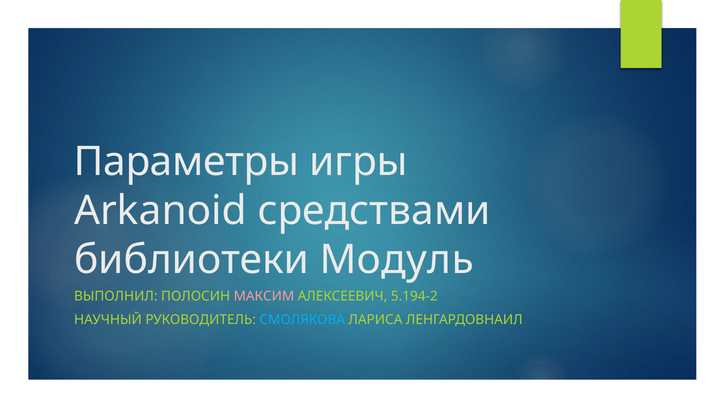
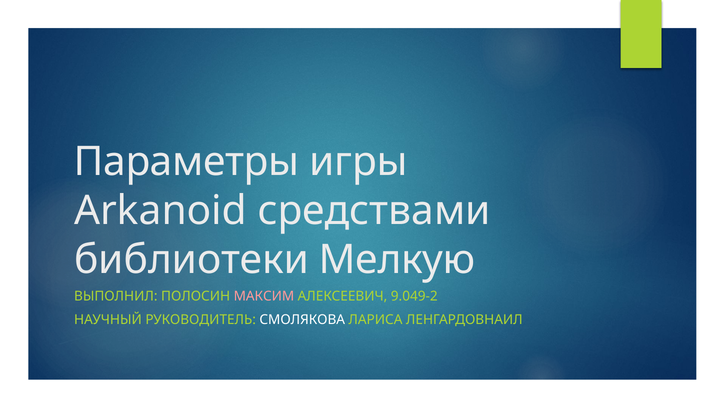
Модуль: Модуль -> Мелкую (397, 260)
5.194-2: 5.194-2 -> 9.049-2 (414, 296)
СМОЛЯКОВА colour: light blue -> white (302, 320)
